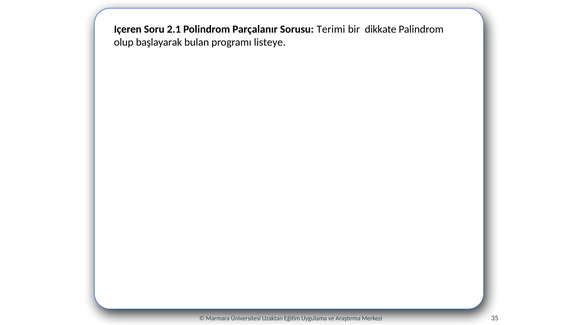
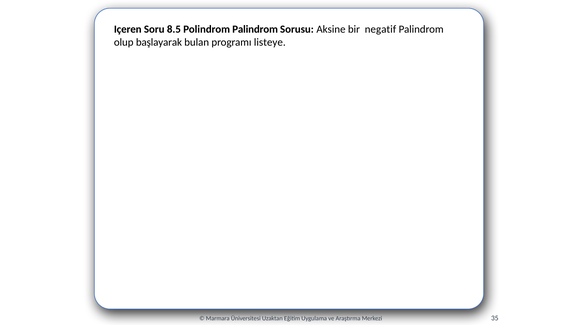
2.1: 2.1 -> 8.5 (174, 29)
Polindrom Parçalanır: Parçalanır -> Palindrom (255, 29)
Terimi: Terimi -> Aksine (331, 29)
dikkate: dikkate -> negatif (380, 29)
